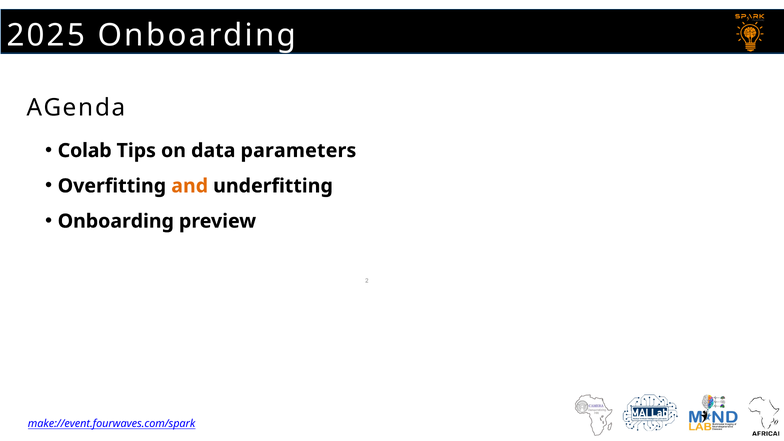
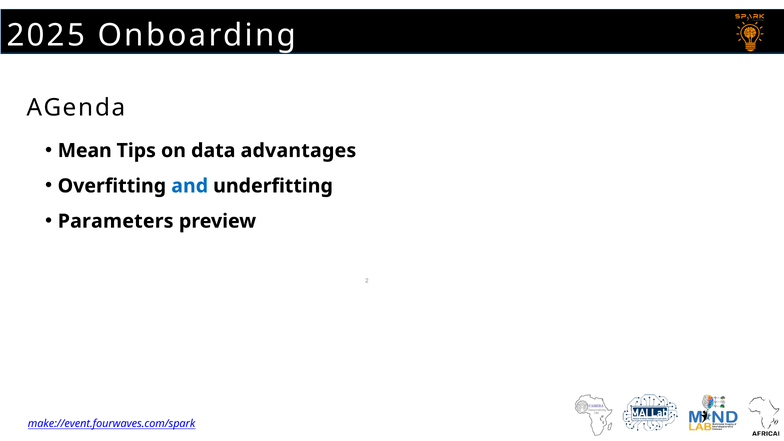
Colab: Colab -> Mean (85, 151)
parameters: parameters -> advantages (298, 151)
and colour: orange -> blue (190, 186)
Onboarding: Onboarding -> Parameters (116, 221)
